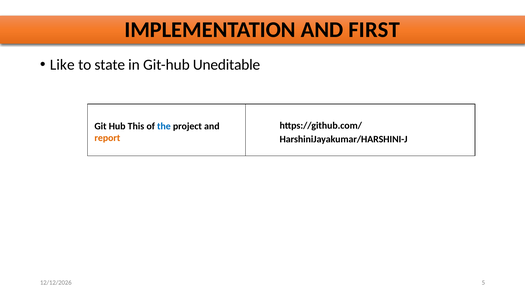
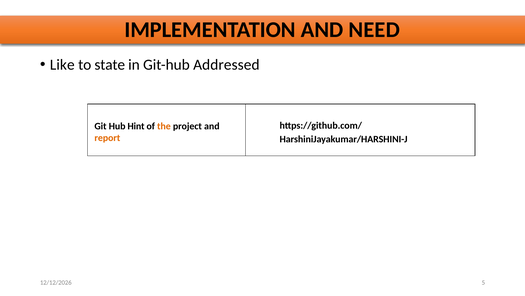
FIRST: FIRST -> NEED (374, 30)
Uneditable: Uneditable -> Addressed (226, 65)
This: This -> Hint (136, 126)
the colour: blue -> orange (164, 126)
